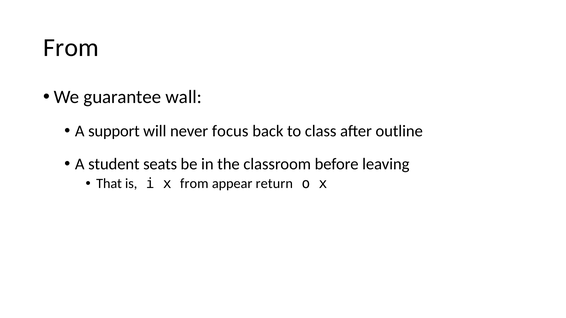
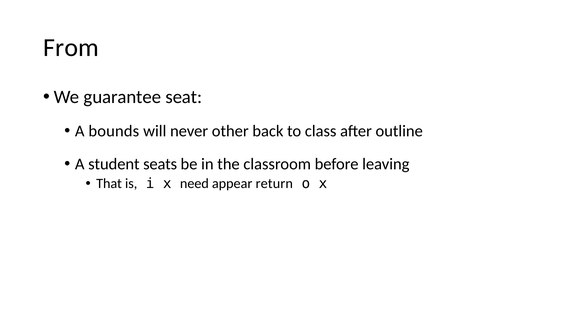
wall: wall -> seat (184, 97)
support: support -> bounds (114, 131)
focus: focus -> other (230, 131)
x from: from -> need (194, 184)
